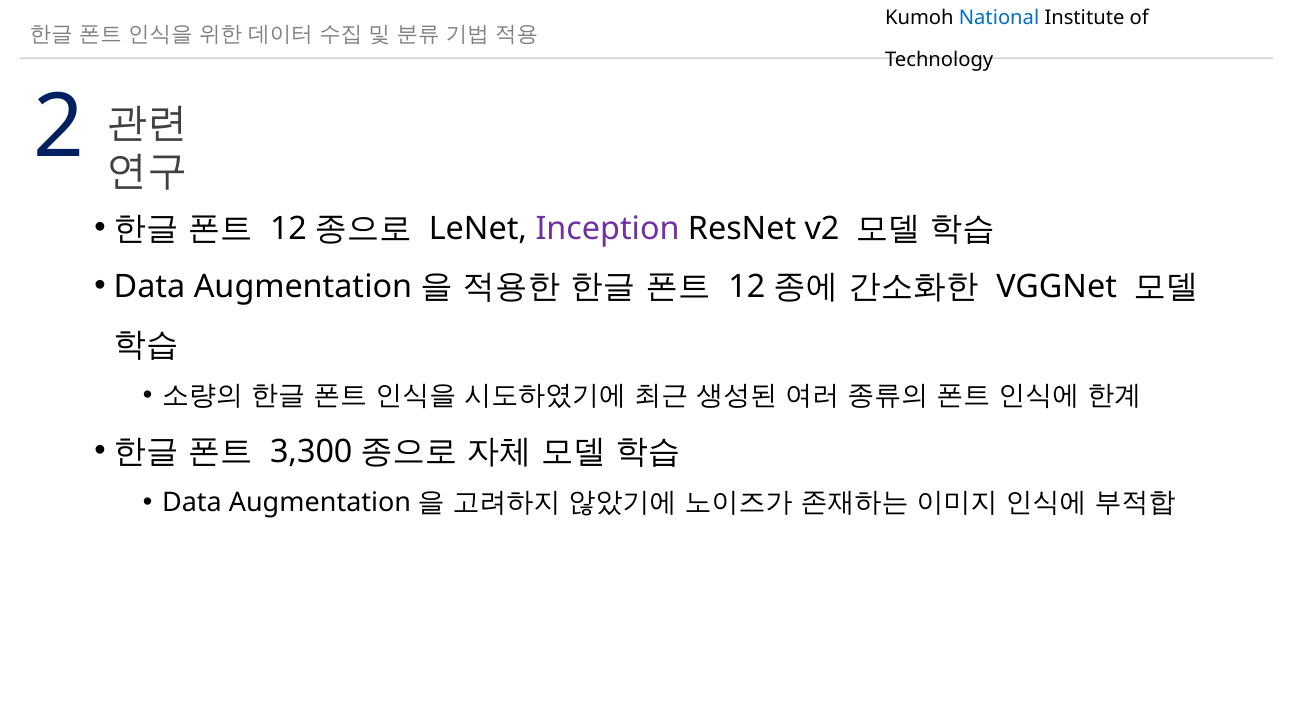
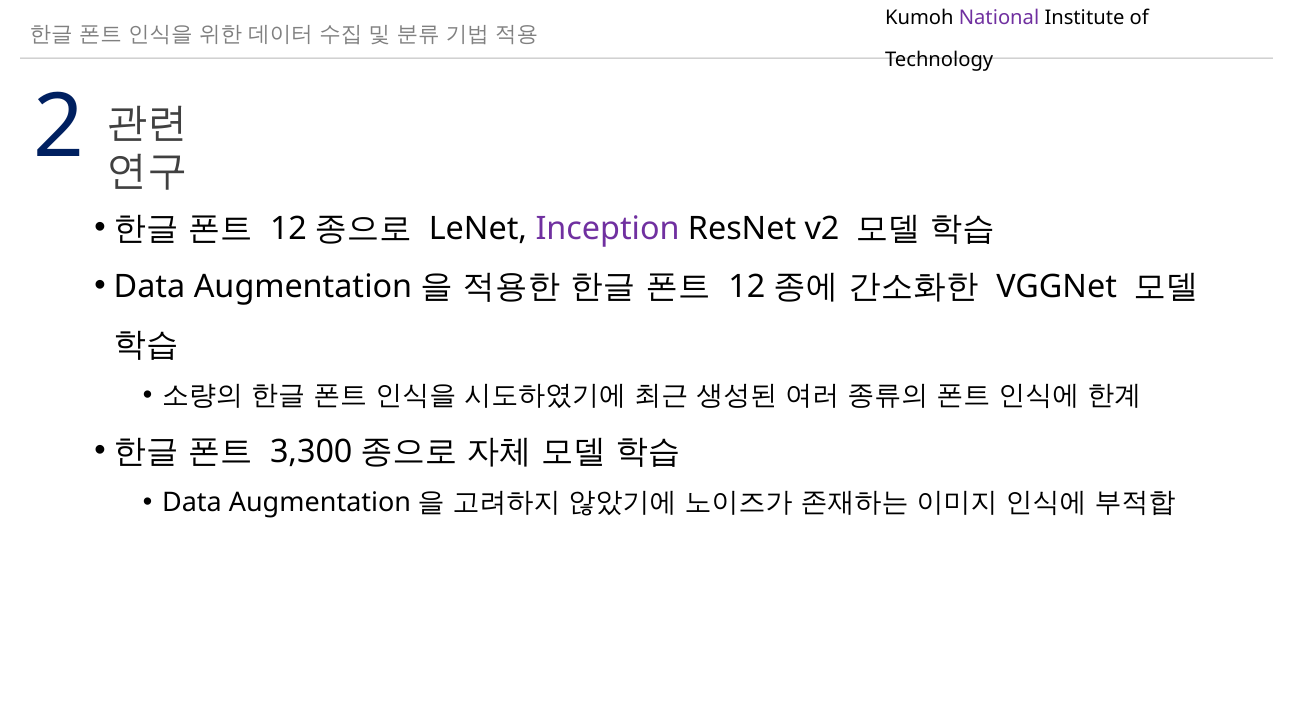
National colour: blue -> purple (999, 18)
